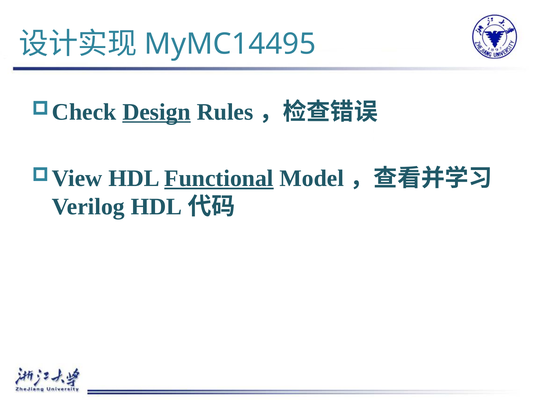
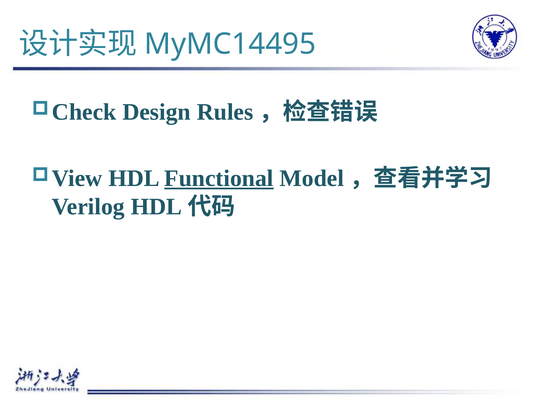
Design underline: present -> none (157, 112)
